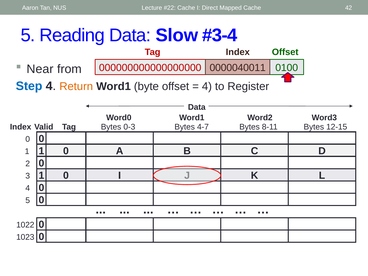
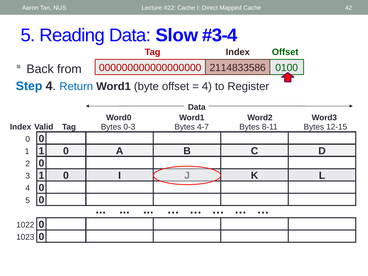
Near: Near -> Back (40, 69)
0000040011: 0000040011 -> 2114833586 (238, 68)
Return colour: orange -> blue (76, 86)
